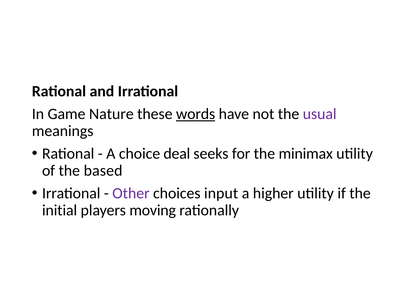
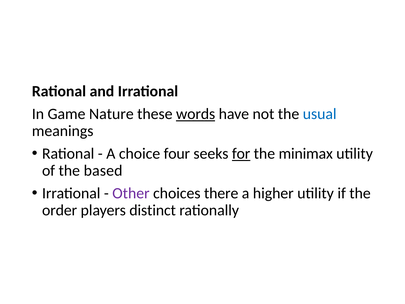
usual colour: purple -> blue (320, 114)
deal: deal -> four (177, 154)
for underline: none -> present (241, 154)
input: input -> there (221, 193)
initial: initial -> order (60, 210)
moving: moving -> distinct (153, 210)
